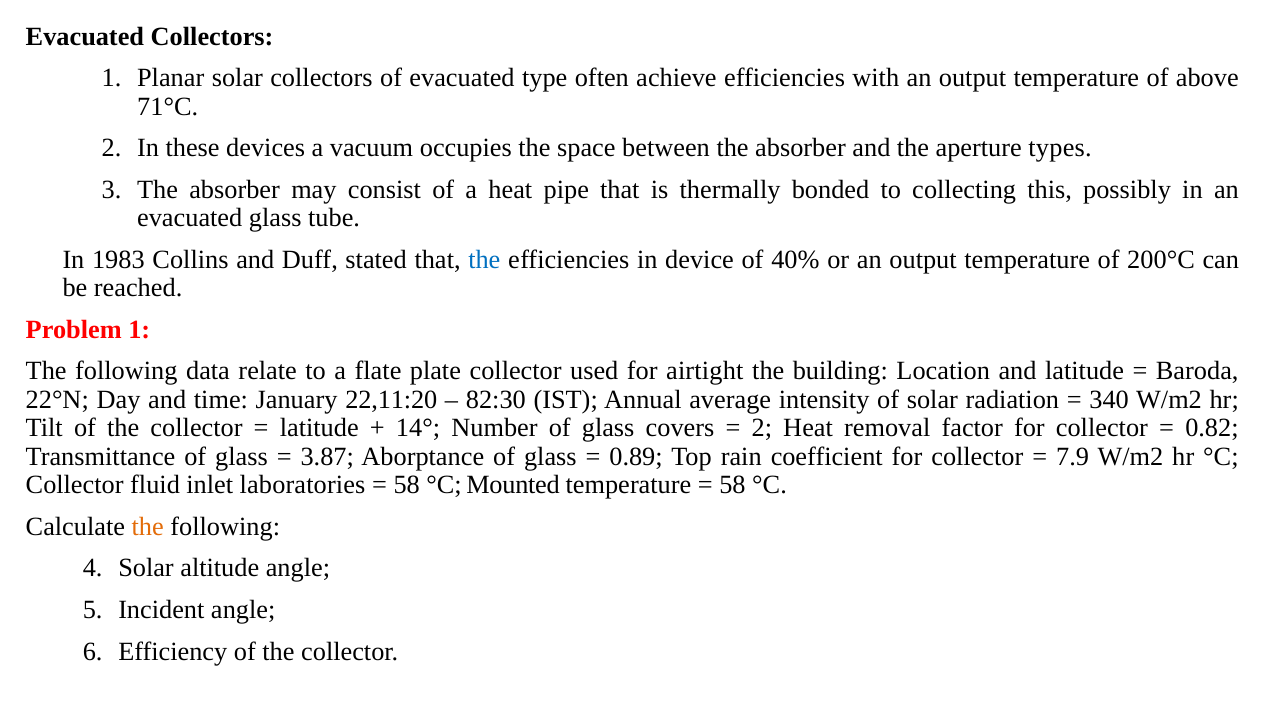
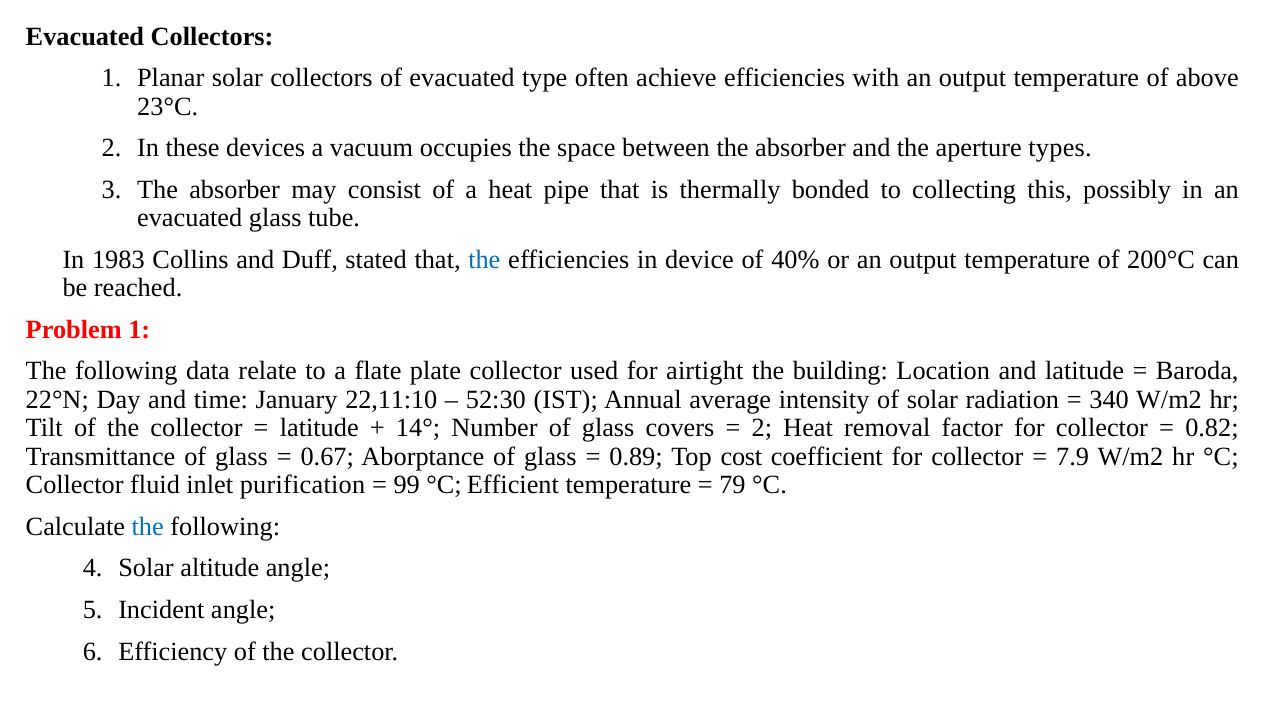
71°C: 71°C -> 23°C (168, 106)
22,11:20: 22,11:20 -> 22,11:10 (391, 400)
82:30: 82:30 -> 52:30 (496, 400)
3.87: 3.87 -> 0.67 (327, 456)
rain: rain -> cost (741, 456)
laboratories: laboratories -> purification (303, 485)
58: 58 -> 99 (407, 485)
Mounted: Mounted -> Efficient (513, 485)
58: 58 -> 79 (732, 485)
the colour: orange -> blue (148, 526)
